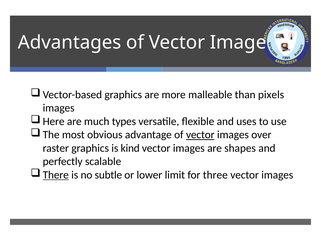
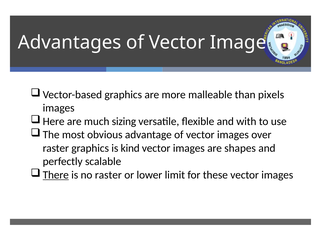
types: types -> sizing (124, 121)
uses: uses -> with (246, 121)
vector underline: present -> none (200, 135)
no subtle: subtle -> raster (108, 175)
three: three -> these (215, 175)
